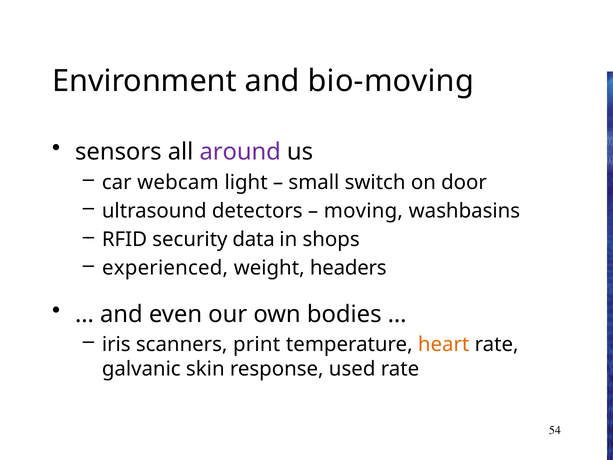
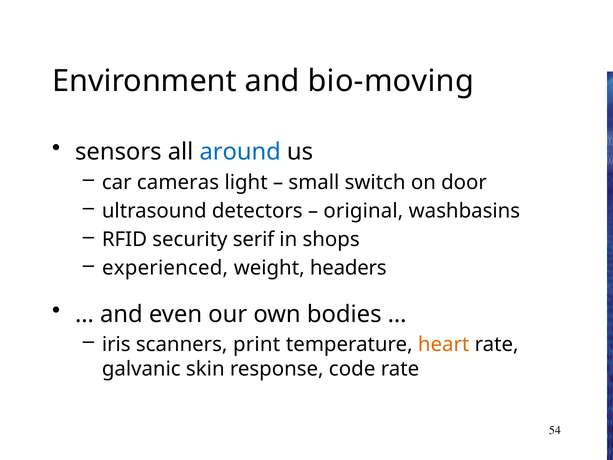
around colour: purple -> blue (240, 152)
webcam: webcam -> cameras (178, 182)
moving: moving -> original (363, 211)
data: data -> serif (254, 239)
used: used -> code (352, 369)
